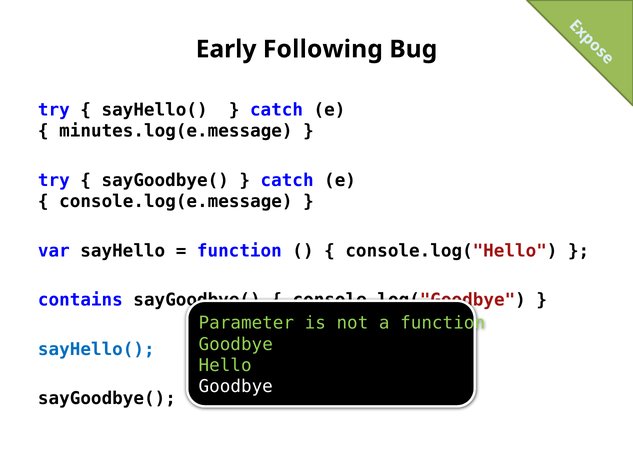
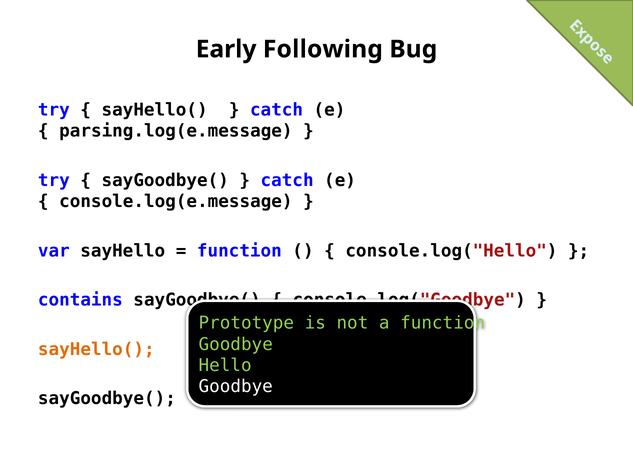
minutes.log(e.message: minutes.log(e.message -> parsing.log(e.message (176, 131)
Parameter: Parameter -> Prototype (246, 323)
sayHello( colour: blue -> orange (96, 349)
